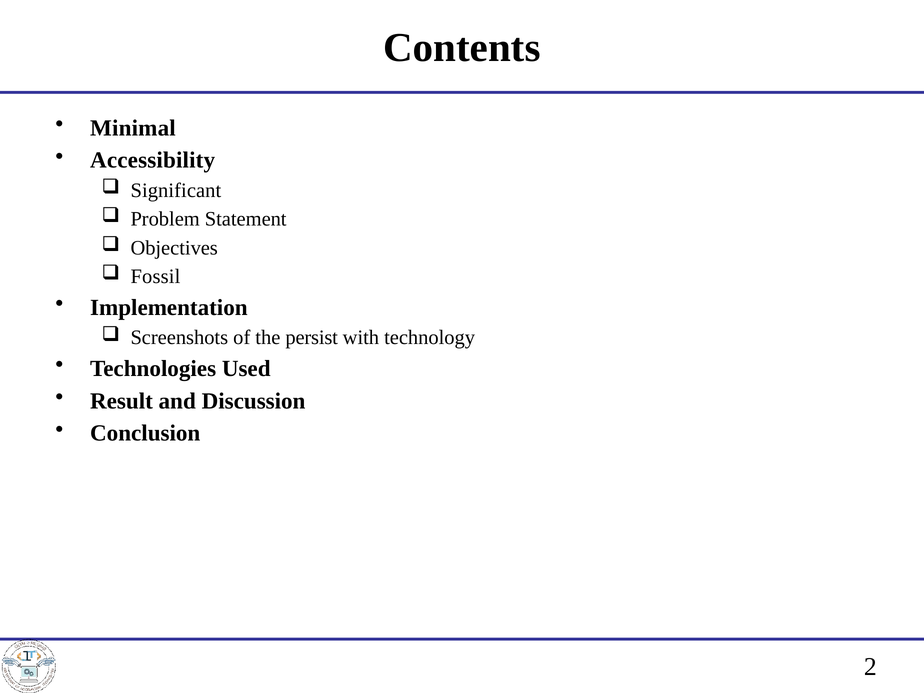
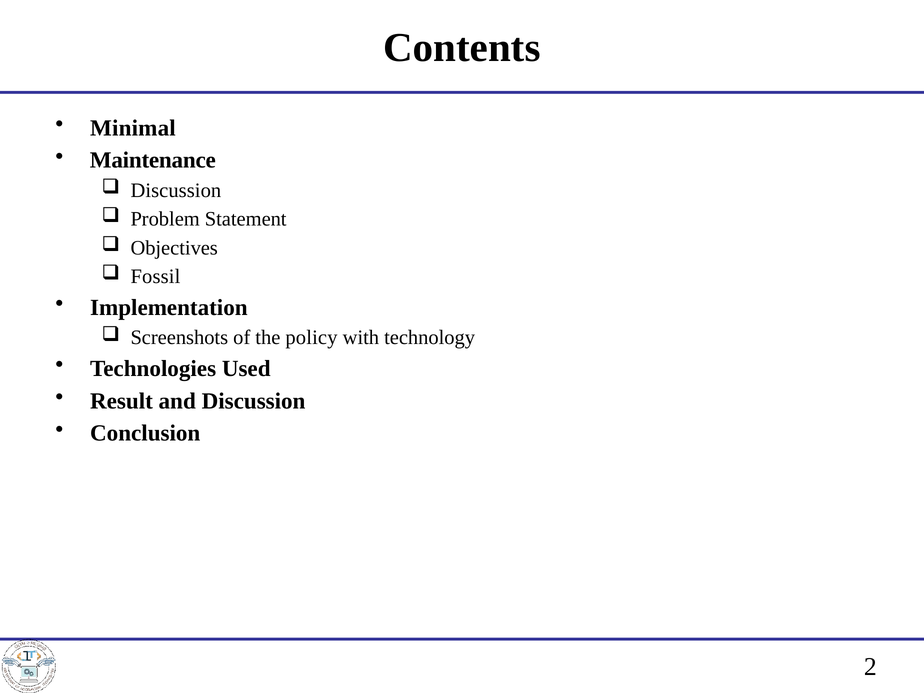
Accessibility: Accessibility -> Maintenance (153, 160)
Significant: Significant -> Discussion (176, 190)
persist: persist -> policy (311, 338)
